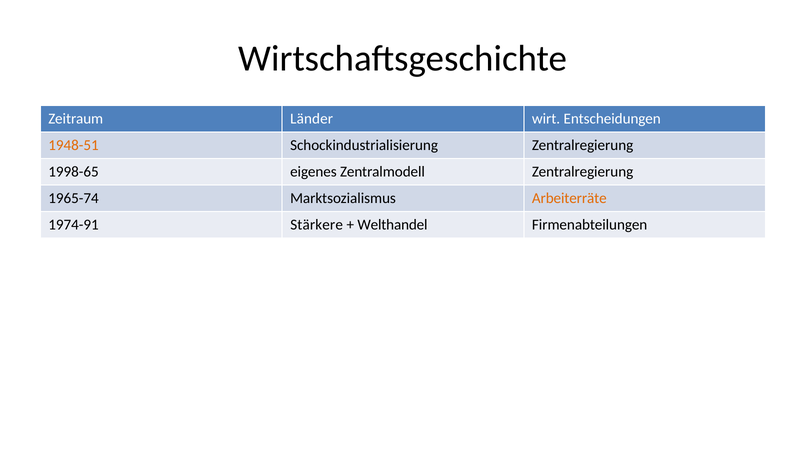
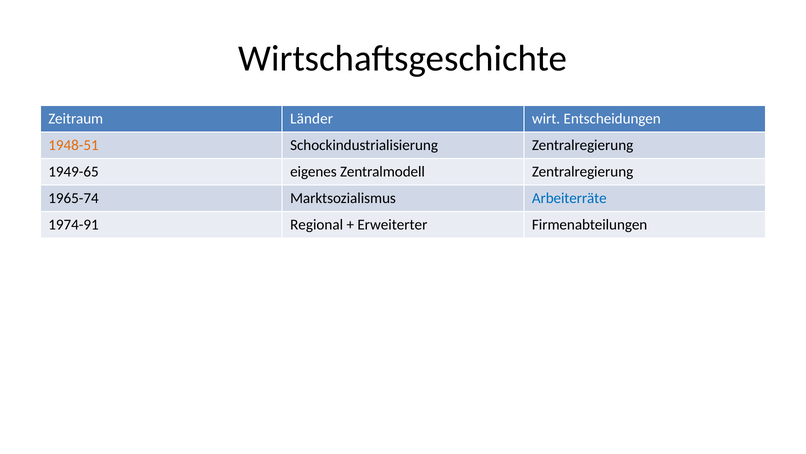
1998-65: 1998-65 -> 1949-65 (74, 172)
Arbeiterräte colour: orange -> blue (569, 198)
Stärkere: Stärkere -> Regional (317, 225)
Welthandel: Welthandel -> Erweiterter (392, 225)
